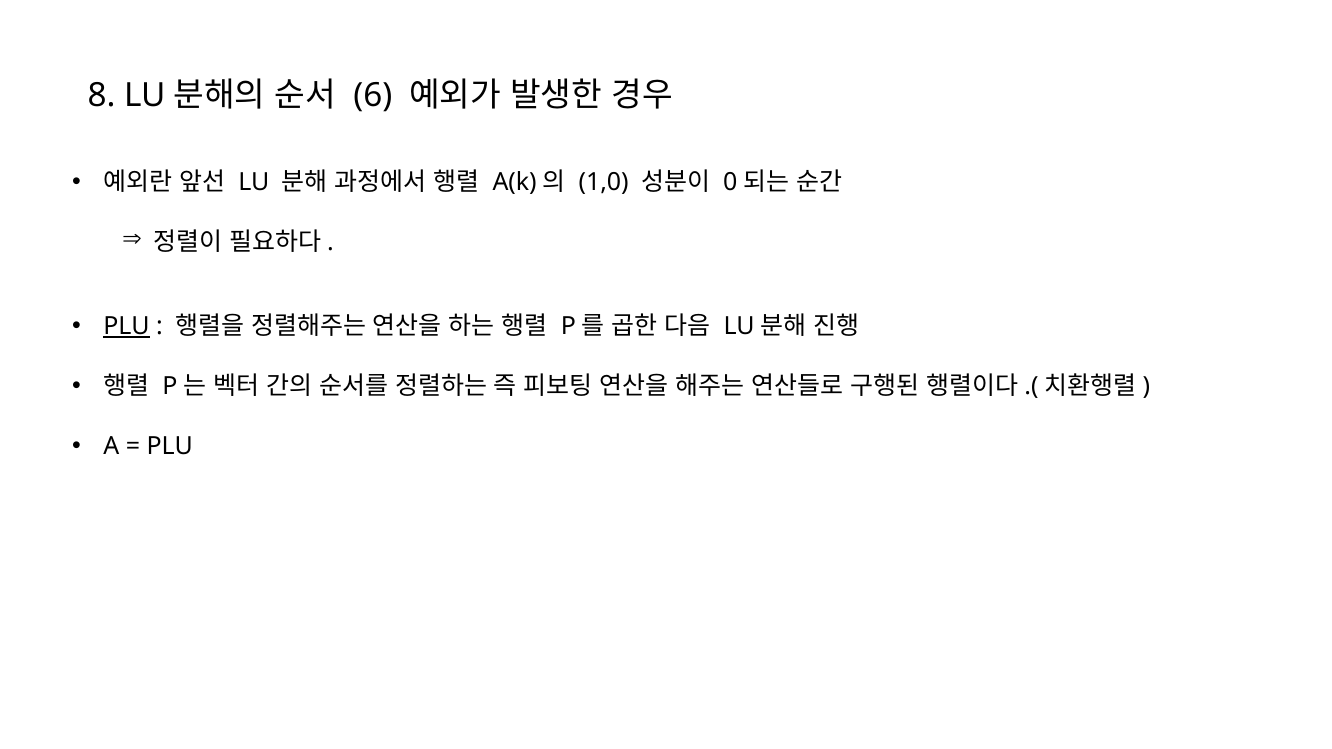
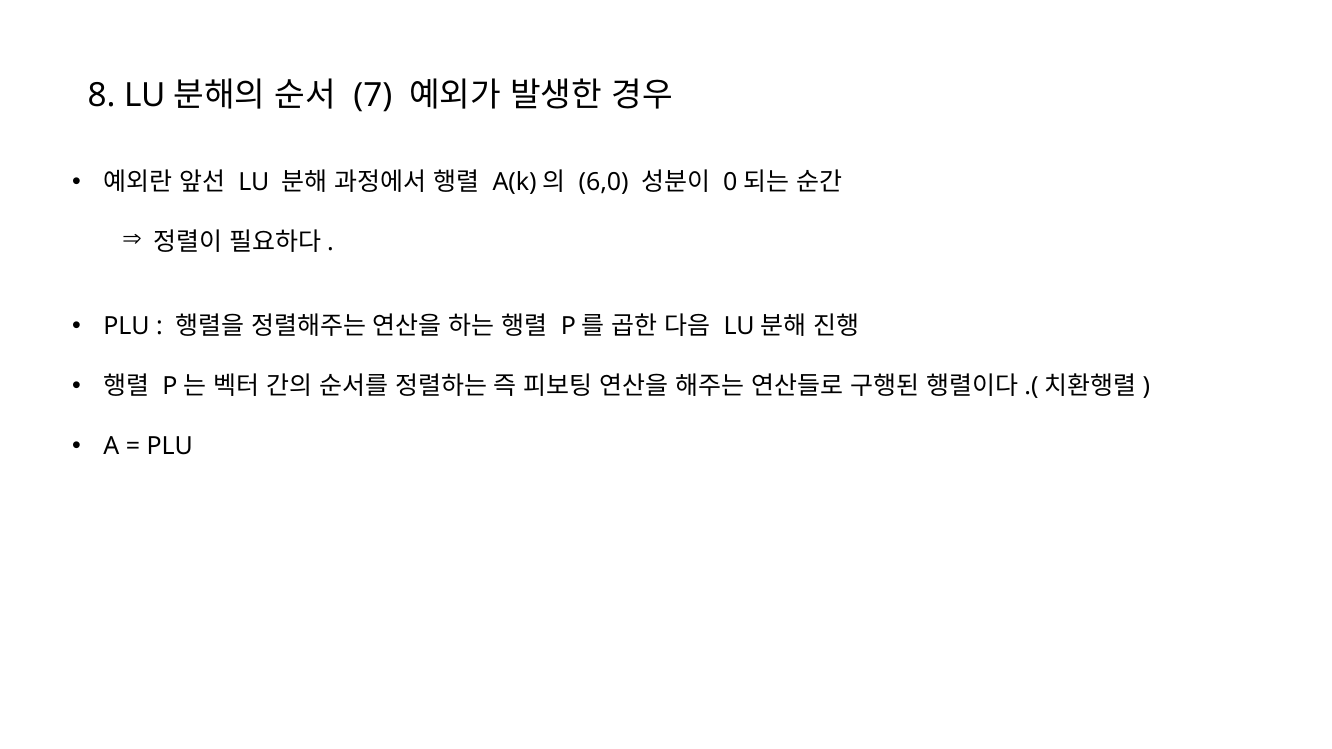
6: 6 -> 7 (373, 95)
1,0: 1,0 -> 6,0 (604, 183)
PLU underline: present -> none (127, 326)
